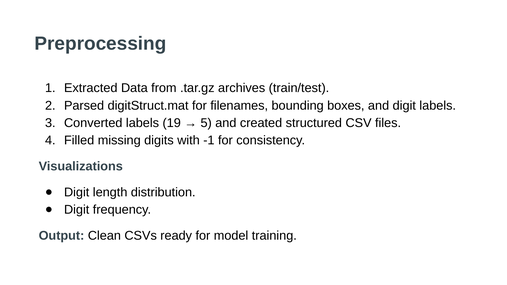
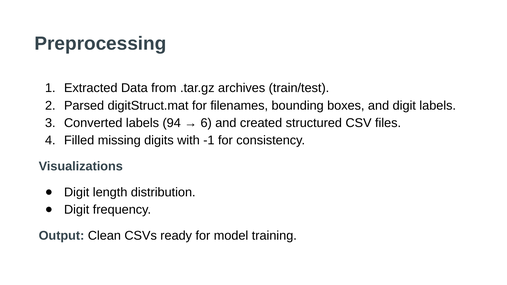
19: 19 -> 94 (172, 123)
5: 5 -> 6 (206, 123)
